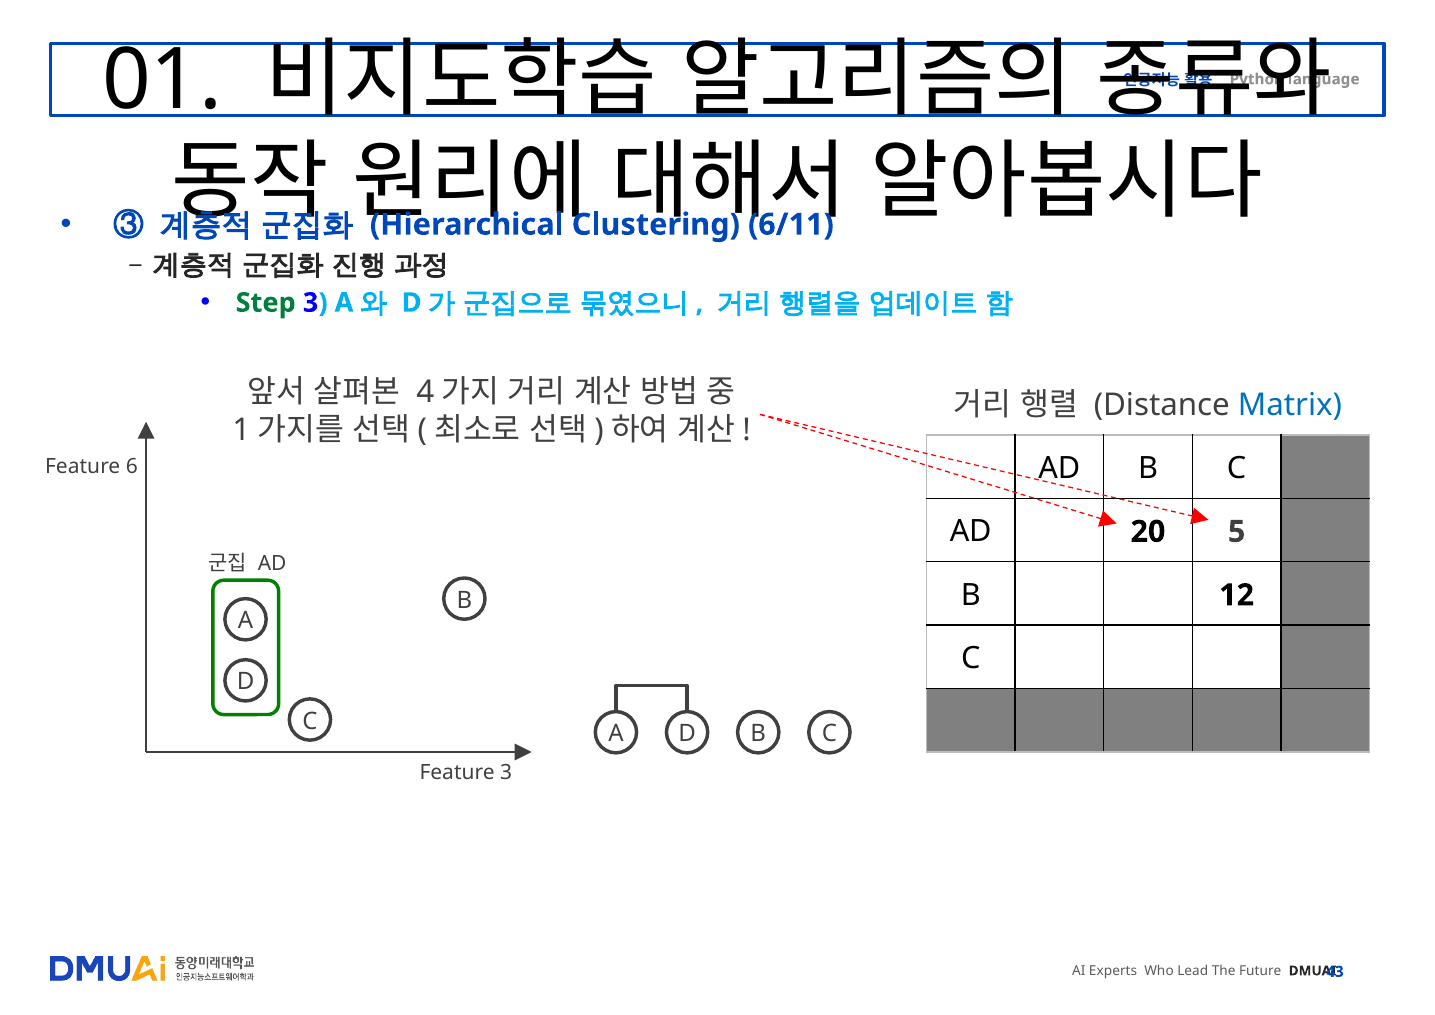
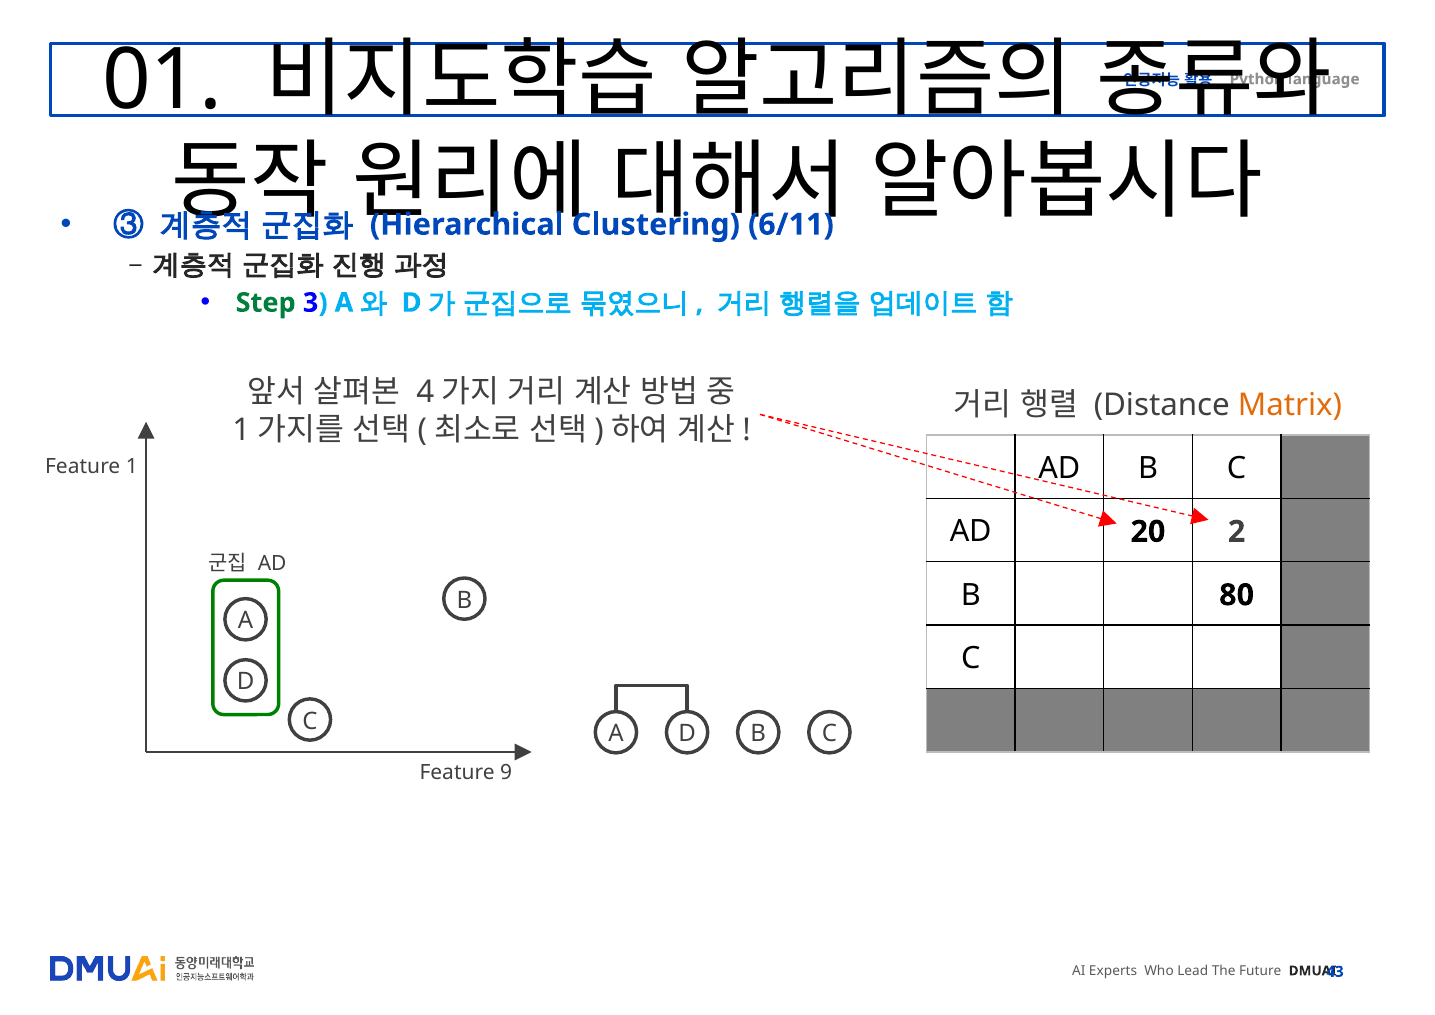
Matrix colour: blue -> orange (1290, 405)
6: 6 -> 1 (132, 466)
5: 5 -> 2 (1237, 532)
12: 12 -> 80 (1237, 595)
Feature 3: 3 -> 9 (506, 773)
